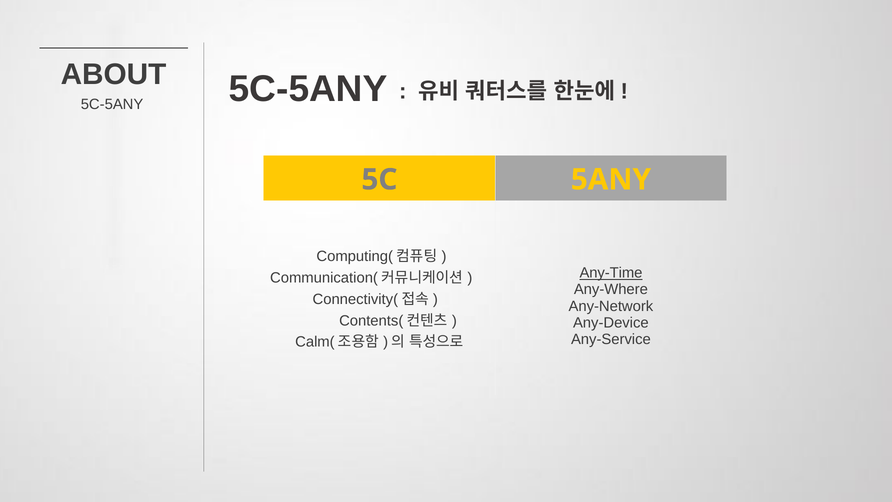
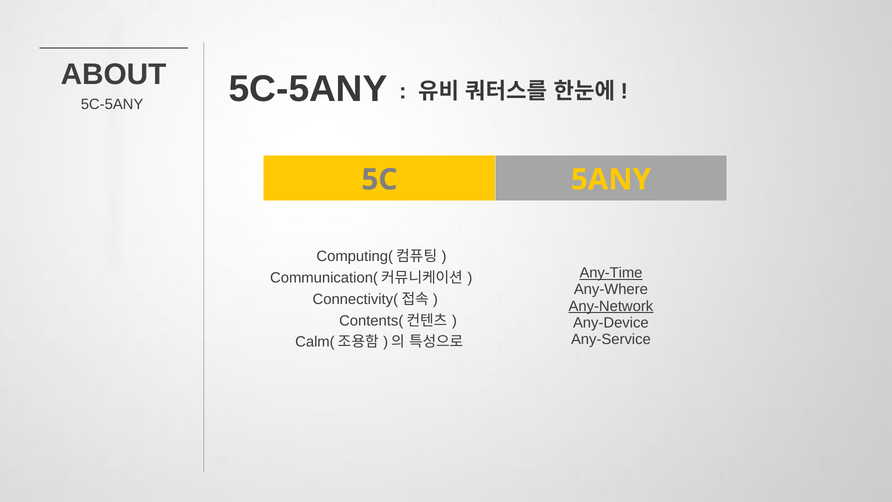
Any-Network underline: none -> present (611, 306)
